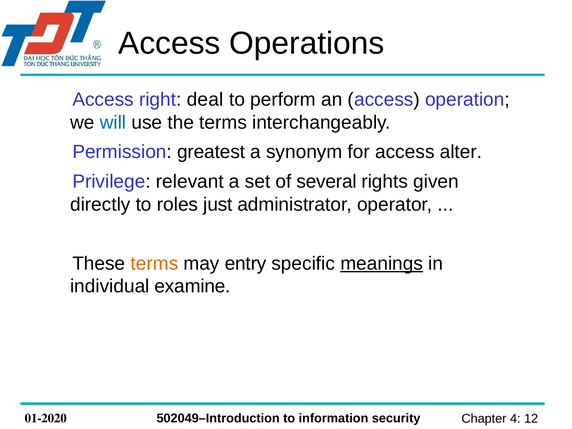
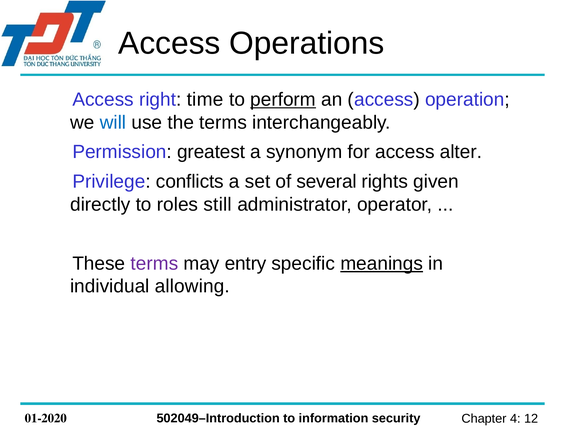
deal: deal -> time (205, 100)
perform underline: none -> present (283, 100)
relevant: relevant -> conflicts (190, 182)
just: just -> still (218, 204)
terms colour: orange -> purple (154, 263)
examine: examine -> allowing (192, 286)
